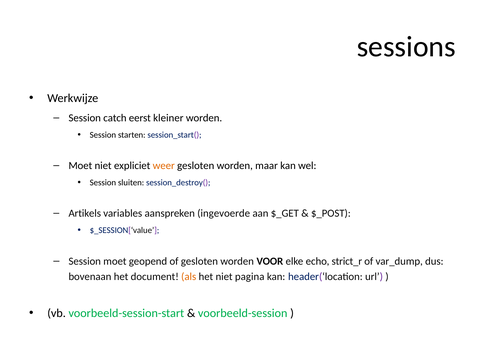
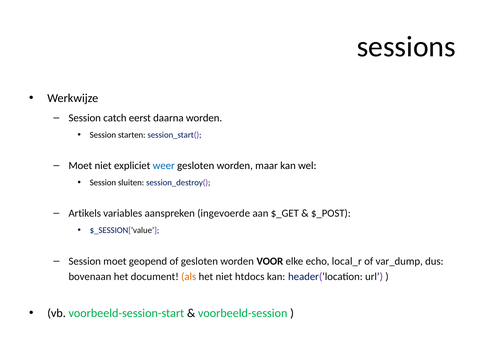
kleiner: kleiner -> daarna (168, 118)
weer colour: orange -> blue (164, 166)
strict_r: strict_r -> local_r (347, 262)
pagina: pagina -> htdocs (250, 277)
